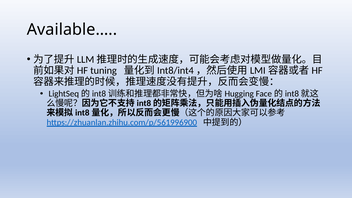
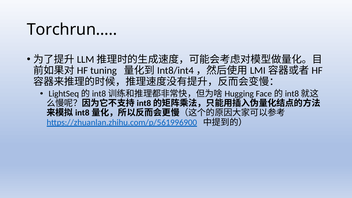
Available…: Available… -> Torchrun… (72, 30)
